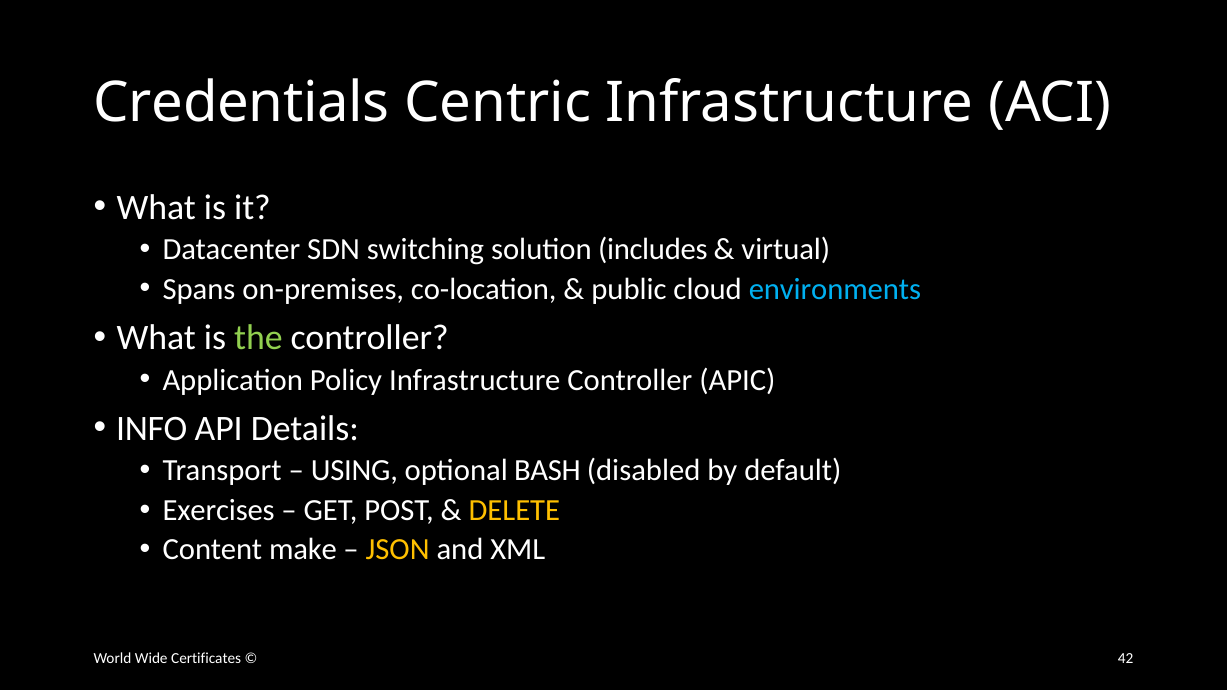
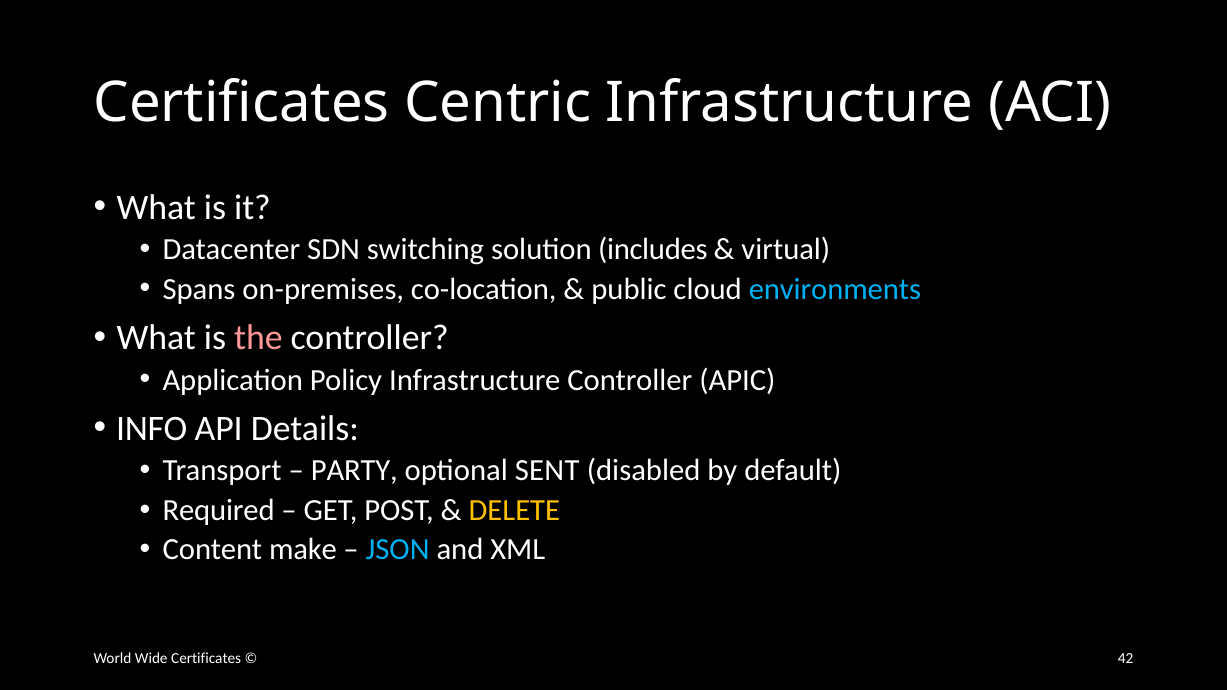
Credentials: Credentials -> Certificates (242, 103)
the colour: light green -> pink (258, 338)
USING: USING -> PARTY (354, 471)
BASH: BASH -> SENT (547, 471)
Exercises: Exercises -> Required (219, 510)
JSON colour: yellow -> light blue (398, 550)
